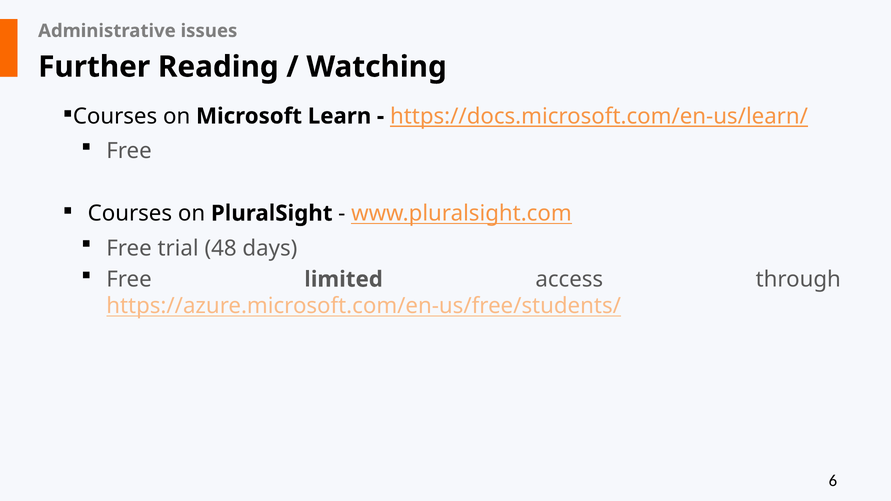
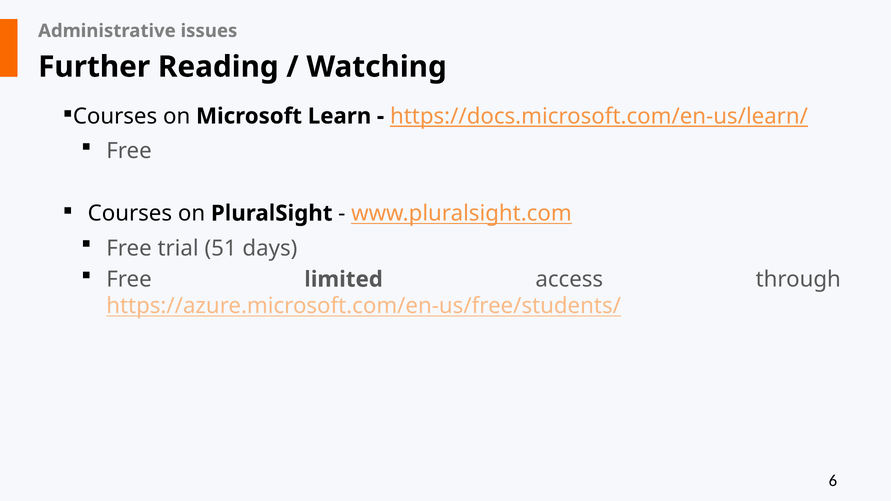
48: 48 -> 51 (221, 248)
